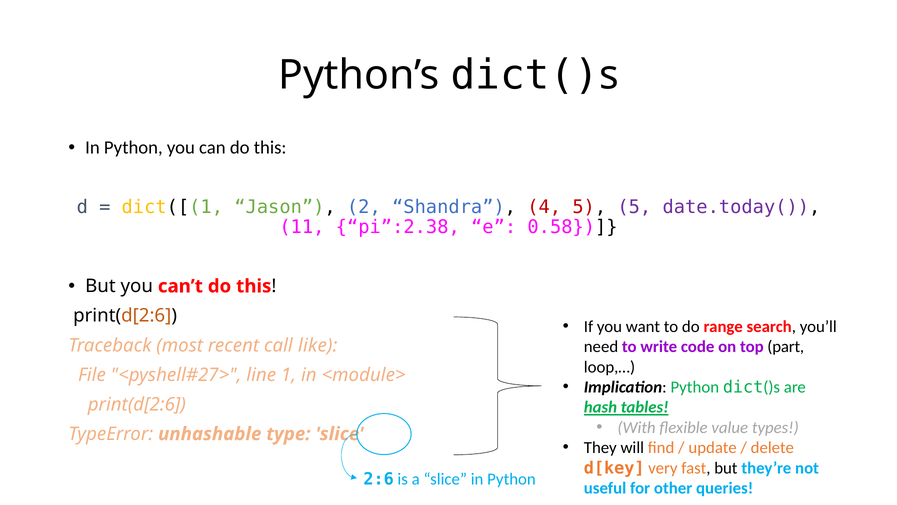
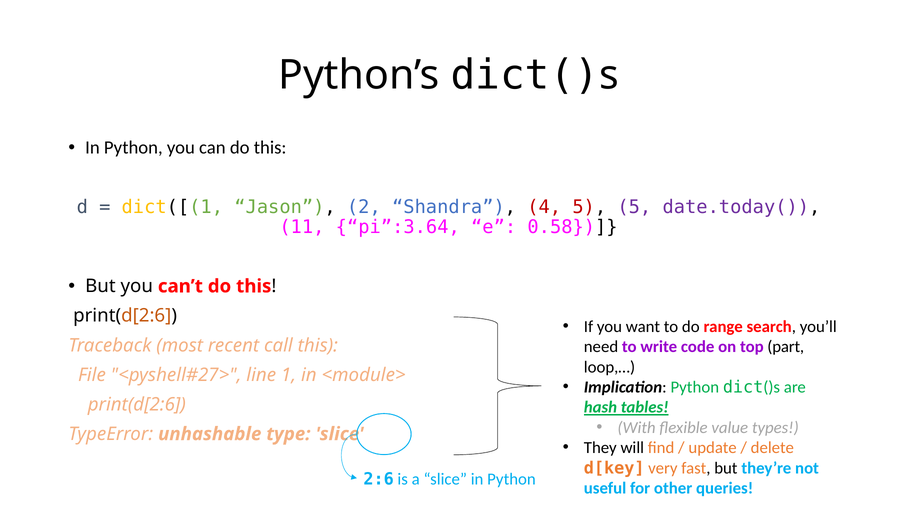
pi”:2.38: pi”:2.38 -> pi”:3.64 (398, 227)
call like: like -> this (318, 345)
